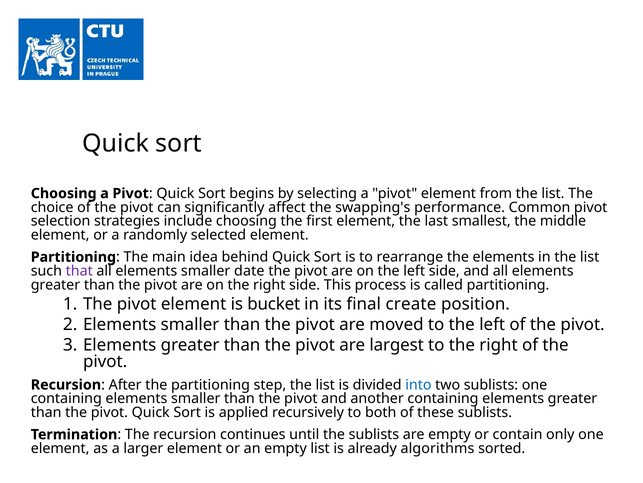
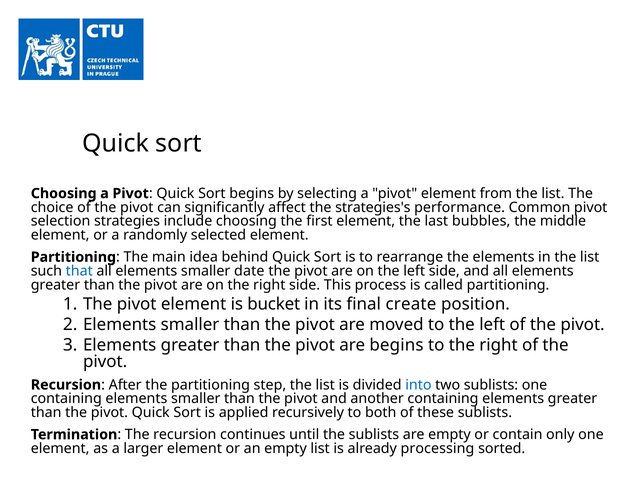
swapping's: swapping's -> strategies's (373, 207)
smallest: smallest -> bubbles (481, 221)
that colour: purple -> blue (79, 271)
are largest: largest -> begins (396, 344)
algorithms: algorithms -> processing (437, 448)
